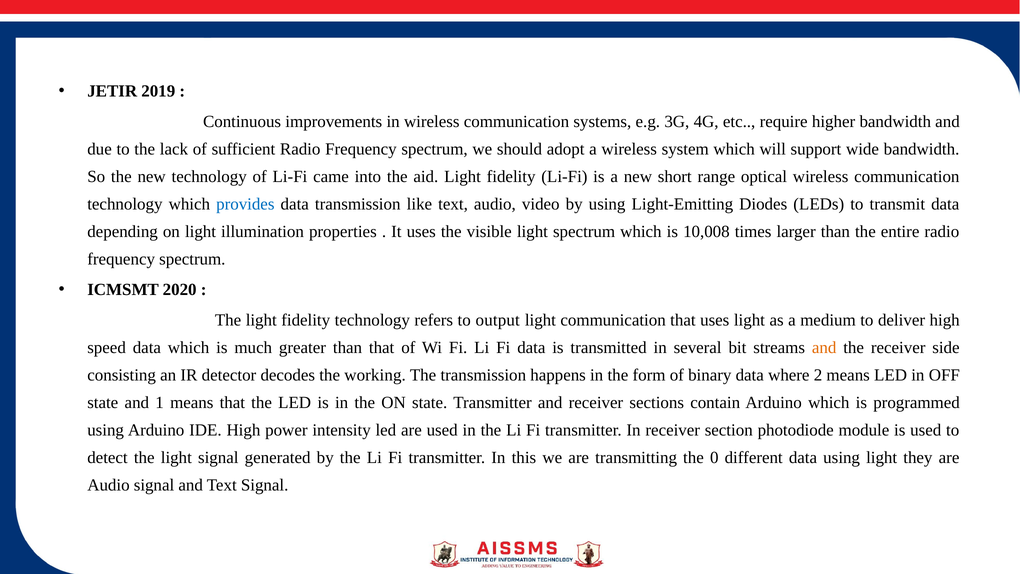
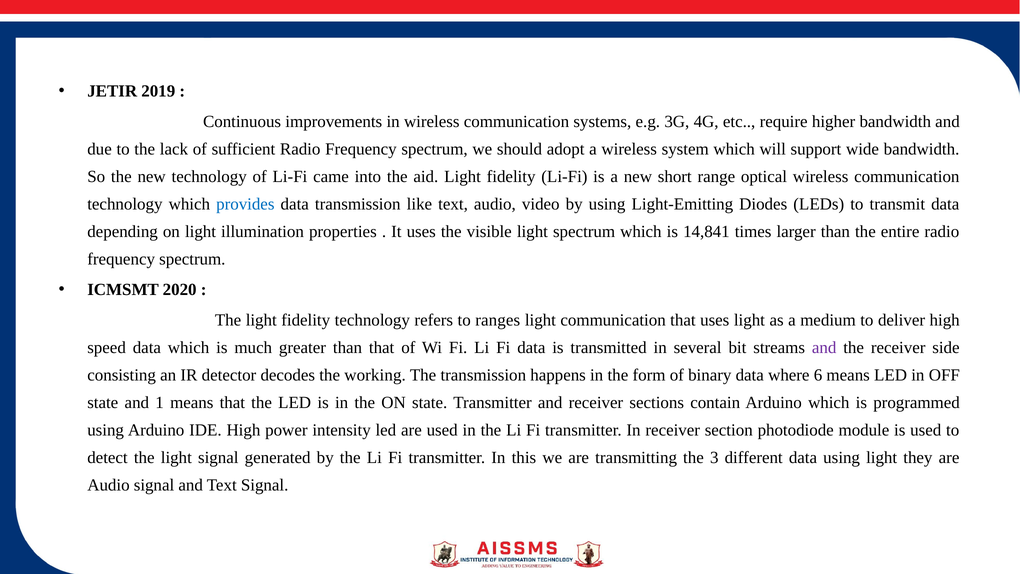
10,008: 10,008 -> 14,841 (706, 232)
output: output -> ranges (498, 320)
and colour: orange -> purple (824, 348)
2: 2 -> 6 (818, 375)
0: 0 -> 3 (714, 458)
